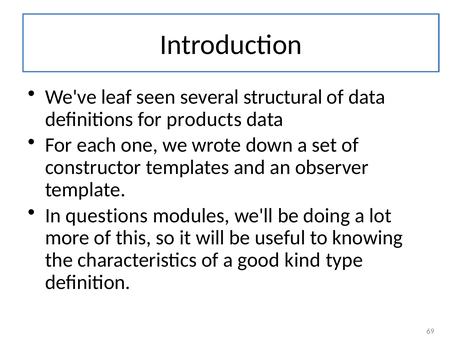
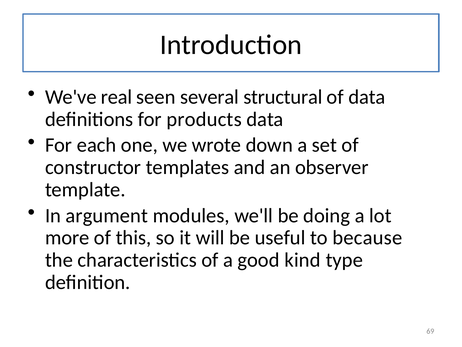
leaf: leaf -> real (117, 97)
questions: questions -> argument (107, 215)
knowing: knowing -> because (367, 237)
